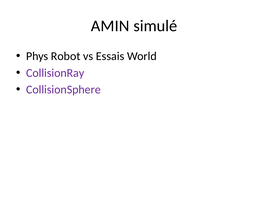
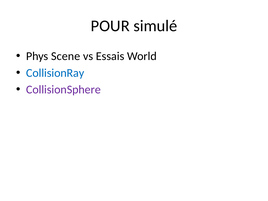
AMIN: AMIN -> POUR (110, 26)
Robot: Robot -> Scene (66, 56)
CollisionRay colour: purple -> blue (55, 73)
